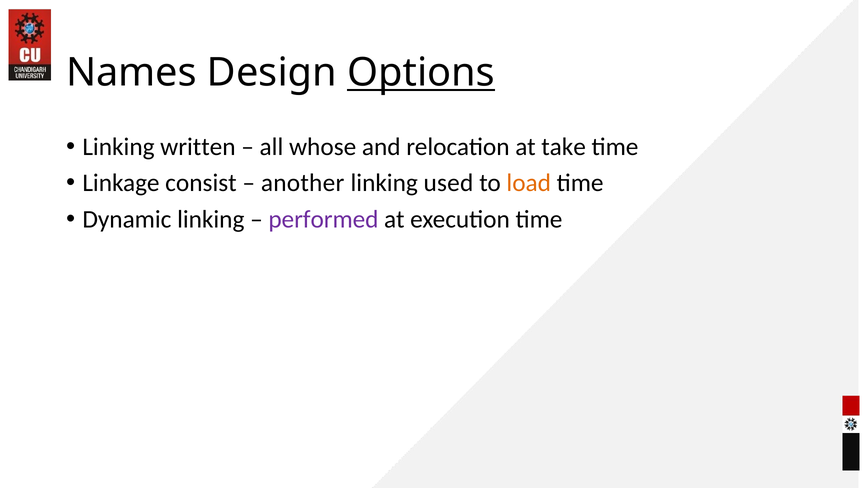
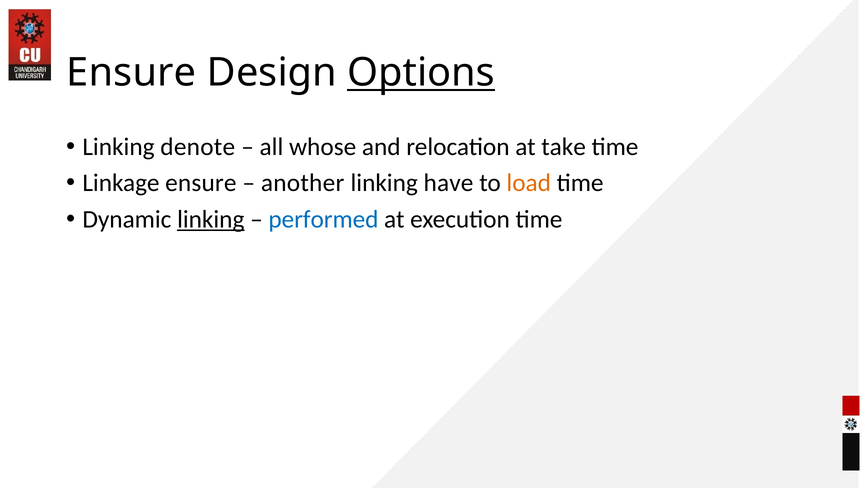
Names: Names -> Ensure (131, 73)
written: written -> denote (198, 147)
Linkage consist: consist -> ensure (201, 183)
used: used -> have (448, 183)
linking underline: none -> present (211, 220)
performed colour: purple -> blue (323, 220)
